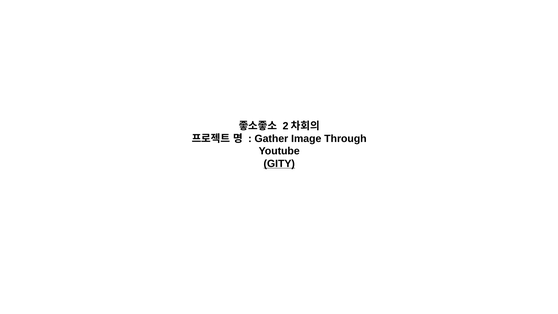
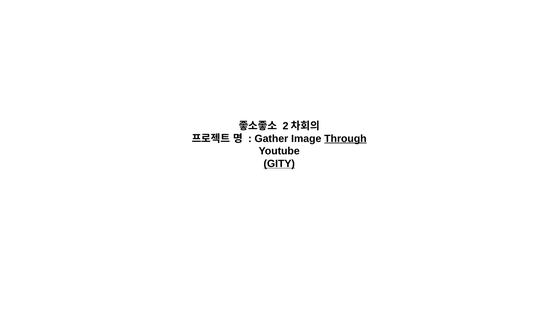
Through underline: none -> present (345, 138)
